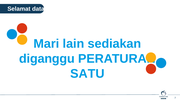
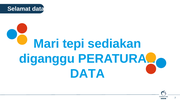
lain: lain -> tepi (74, 44)
SATU: SATU -> DATA (87, 74)
